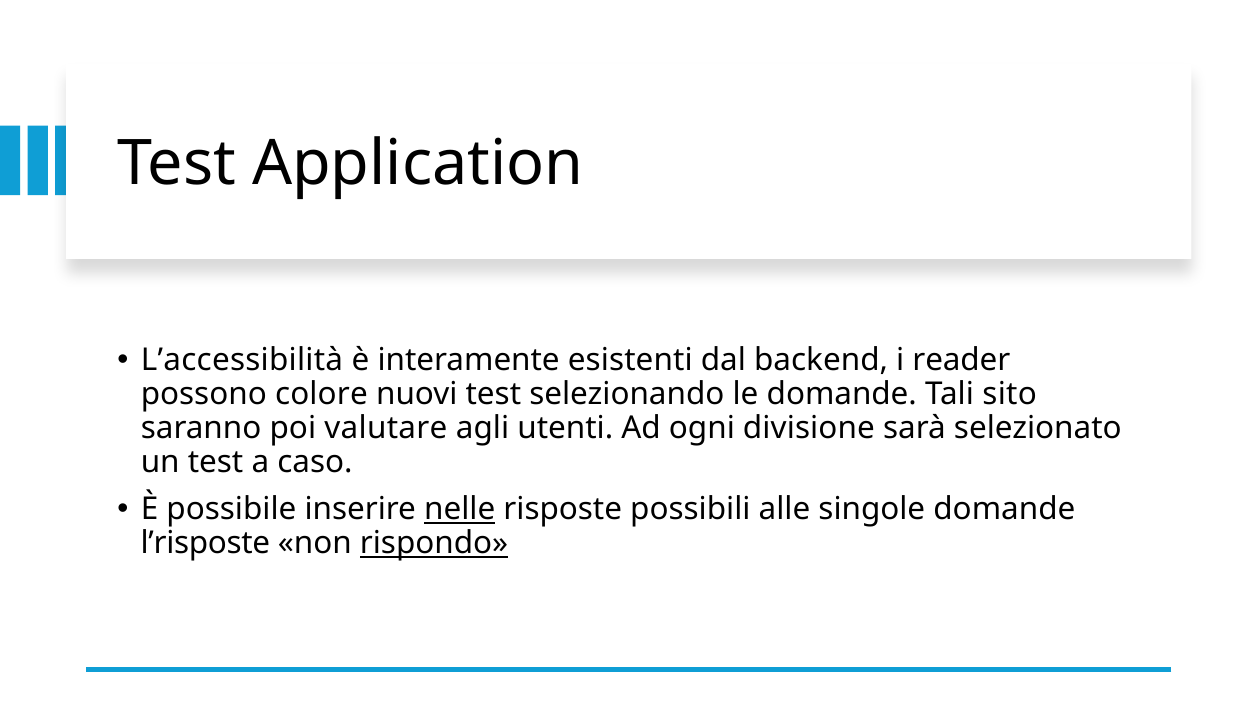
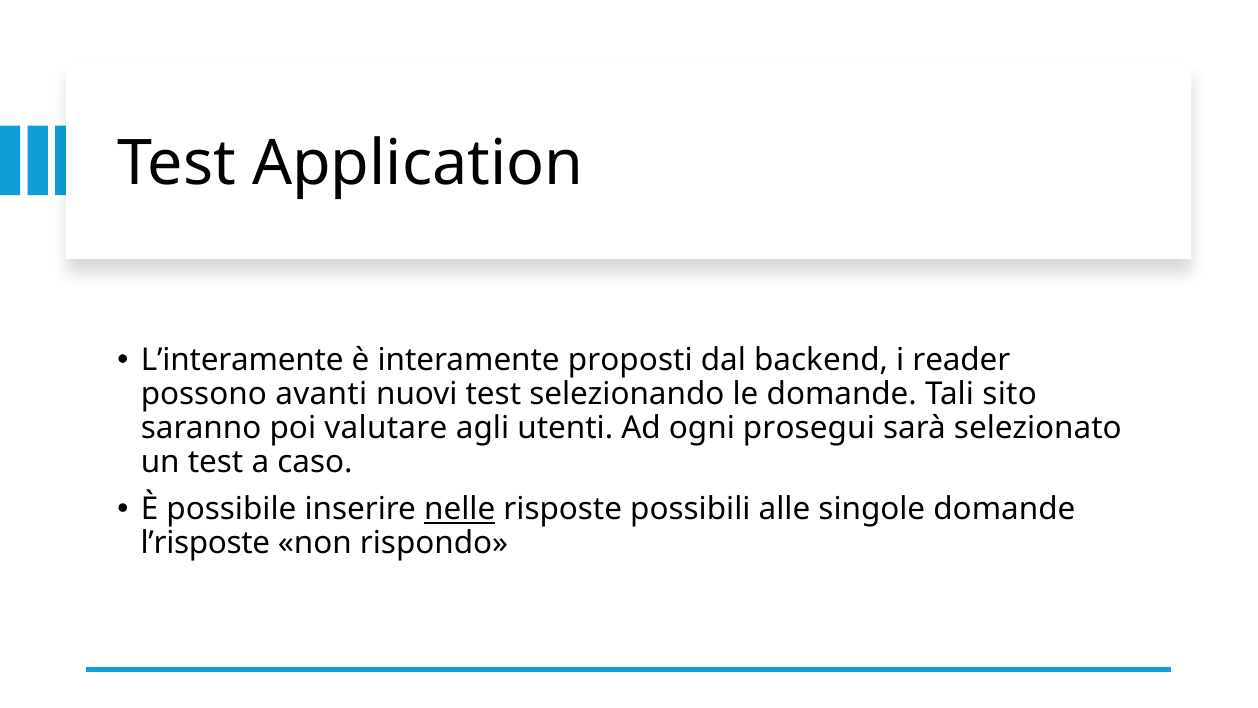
L’accessibilità: L’accessibilità -> L’interamente (242, 360)
esistenti: esistenti -> proposti (630, 360)
colore: colore -> avanti (321, 394)
divisione: divisione -> prosegui (809, 428)
rispondo underline: present -> none (434, 543)
